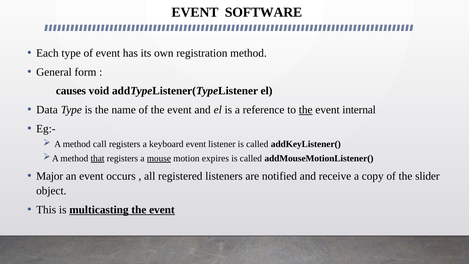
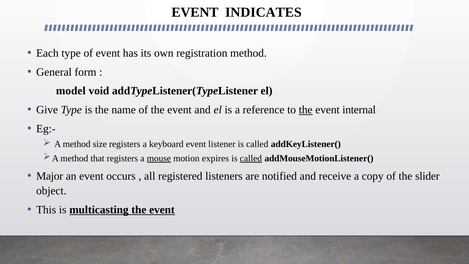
SOFTWARE: SOFTWARE -> INDICATES (263, 12)
causes: causes -> model (71, 91)
Data: Data -> Give (47, 110)
call: call -> size (100, 144)
that underline: present -> none (98, 158)
called underline: none -> present (251, 158)
